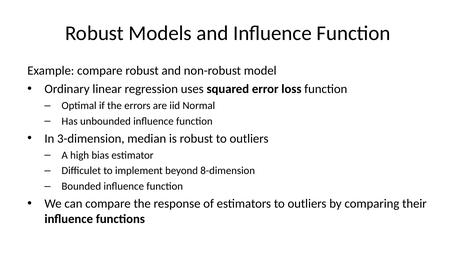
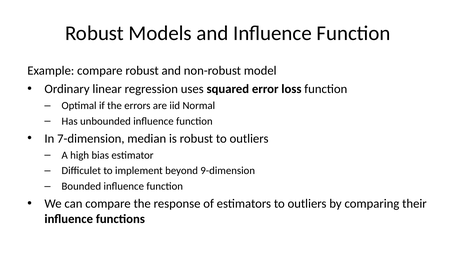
3-dimension: 3-dimension -> 7-dimension (91, 138)
8-dimension: 8-dimension -> 9-dimension (228, 170)
